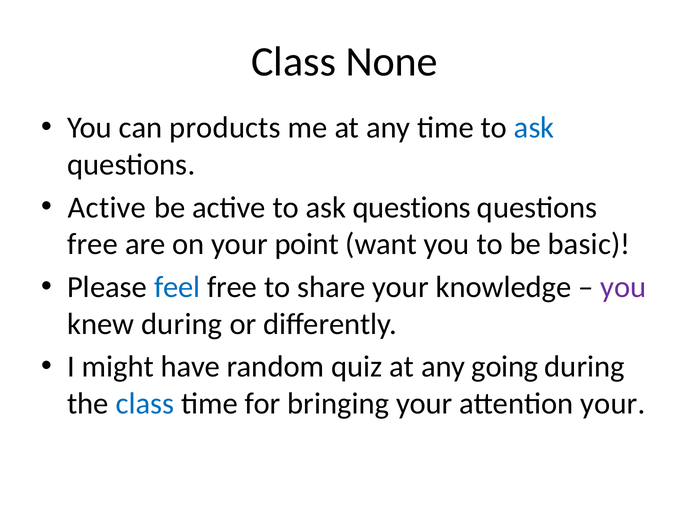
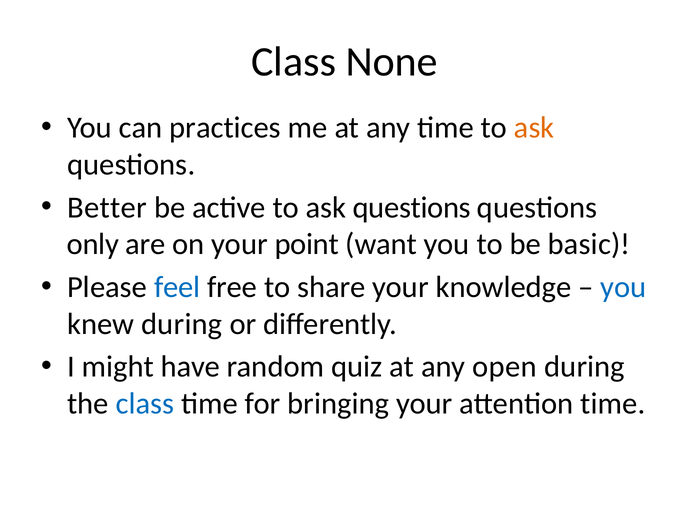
products: products -> practices (225, 128)
ask colour: blue -> orange (534, 128)
Active: Active -> Better (107, 207)
free: free -> only (93, 244)
you colour: purple -> blue (623, 287)
going: going -> open (505, 367)
attention your: your -> time (613, 403)
